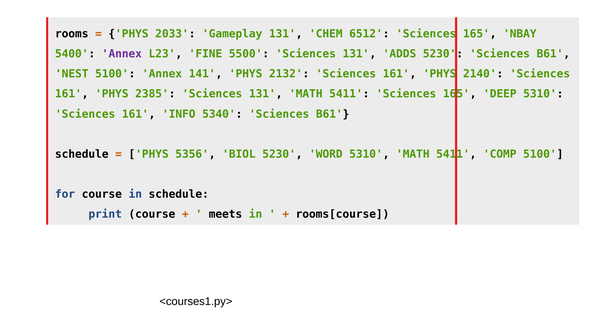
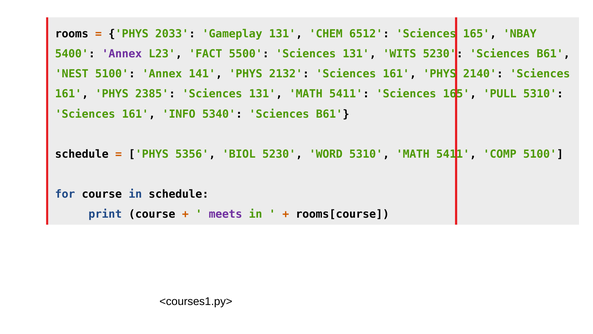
FINE: FINE -> FACT (205, 54)
ADDS: ADDS -> WITS (399, 54)
DEEP: DEEP -> PULL (500, 94)
meets colour: black -> purple (225, 214)
